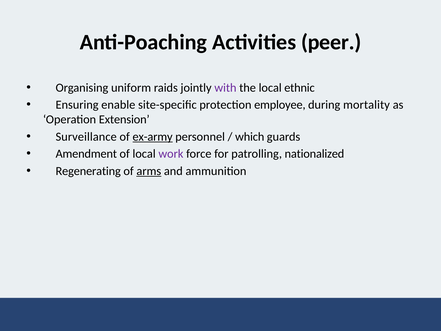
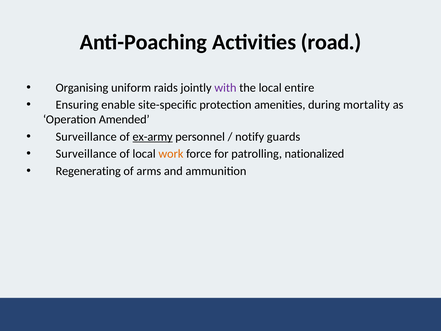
peer: peer -> road (331, 42)
ethnic: ethnic -> entire (299, 88)
employee: employee -> amenities (280, 105)
Extension: Extension -> Amended (124, 119)
which: which -> notify (250, 137)
Amendment: Amendment -> Surveillance (86, 154)
work colour: purple -> orange (171, 154)
arms underline: present -> none (149, 171)
